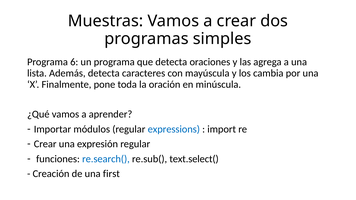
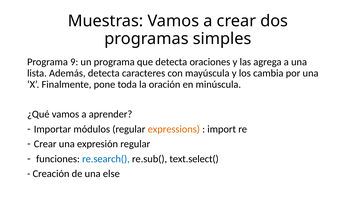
6: 6 -> 9 (74, 62)
expressions colour: blue -> orange (174, 129)
first: first -> else (111, 174)
